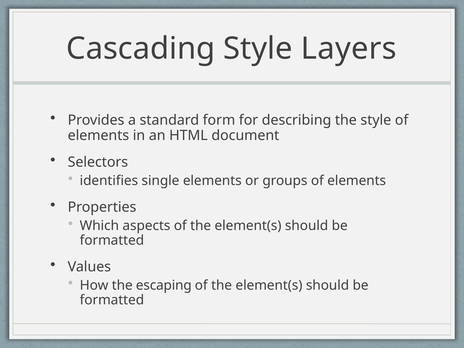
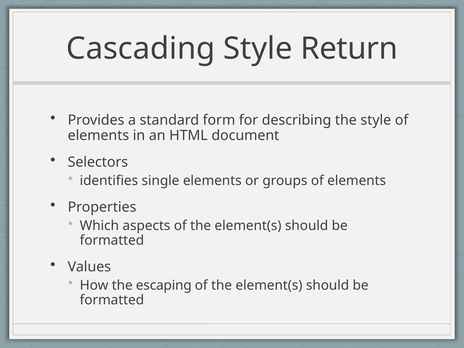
Layers: Layers -> Return (349, 49)
